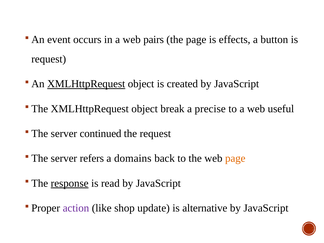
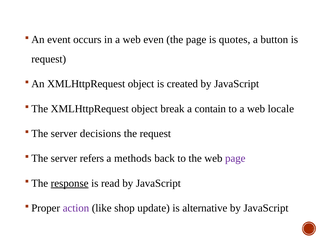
pairs: pairs -> even (154, 40)
effects: effects -> quotes (235, 40)
XMLHttpRequest underline: present -> none (86, 84)
precise: precise -> contain (210, 109)
useful: useful -> locale (281, 109)
continued: continued -> decisions (100, 134)
domains: domains -> methods (133, 158)
page colour: orange -> purple (235, 158)
